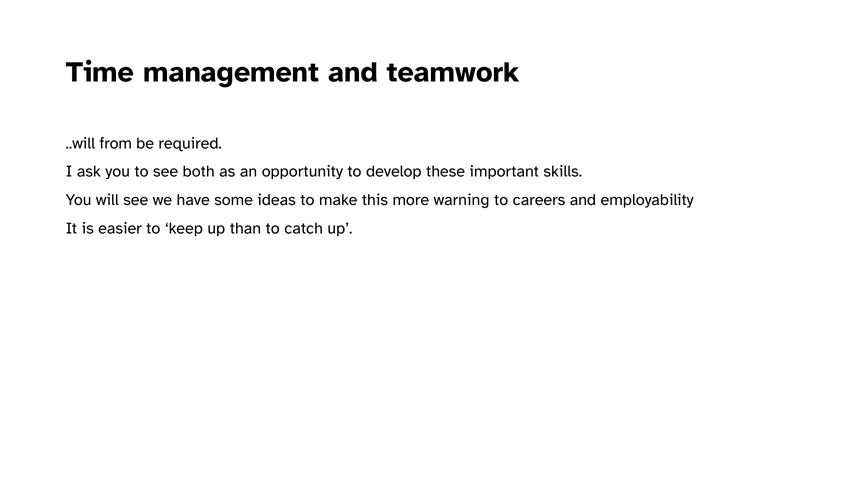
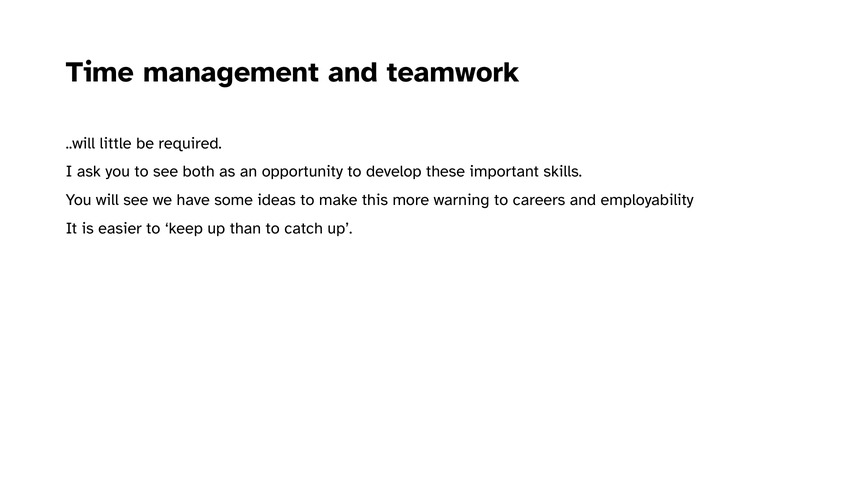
from: from -> little (116, 143)
